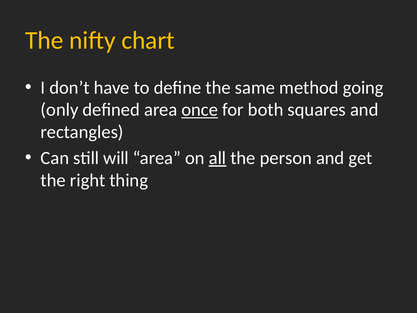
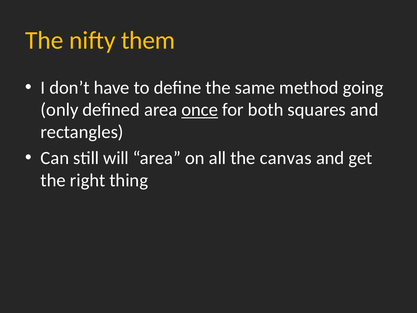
chart: chart -> them (148, 40)
all underline: present -> none (217, 158)
person: person -> canvas (286, 158)
